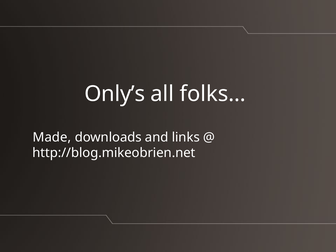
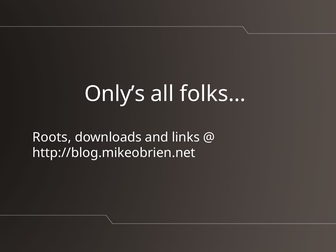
Made: Made -> Roots (52, 137)
